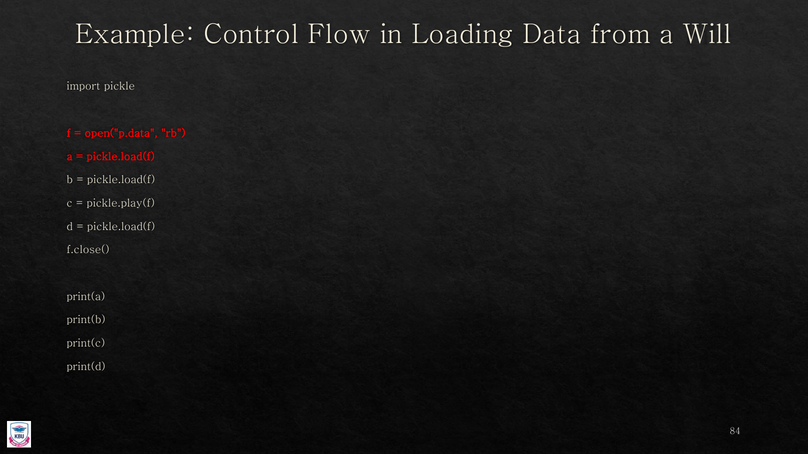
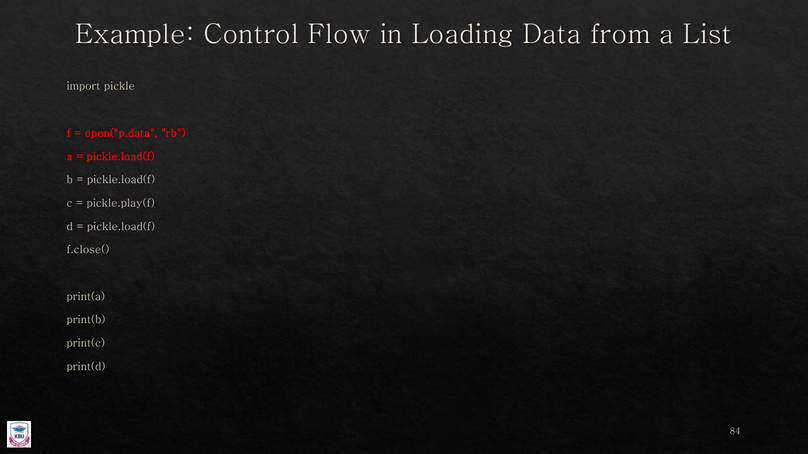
Will: Will -> List (707, 34)
